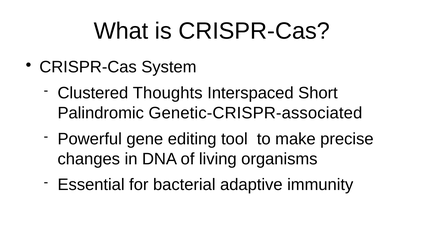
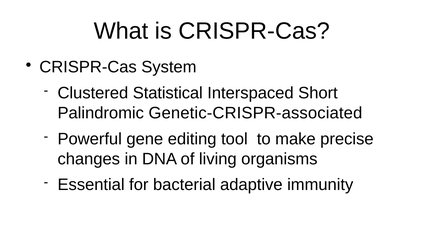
Thoughts: Thoughts -> Statistical (168, 93)
